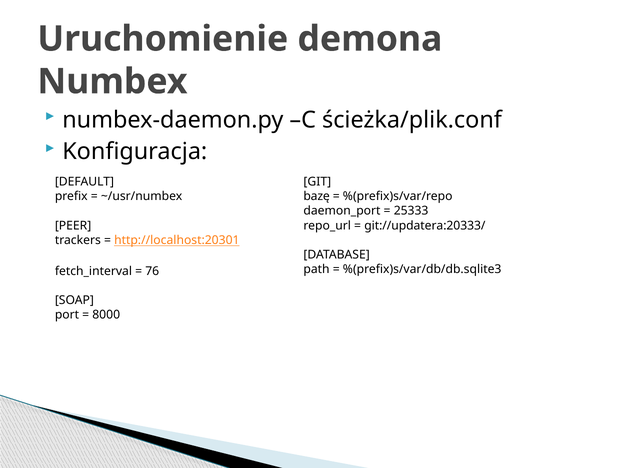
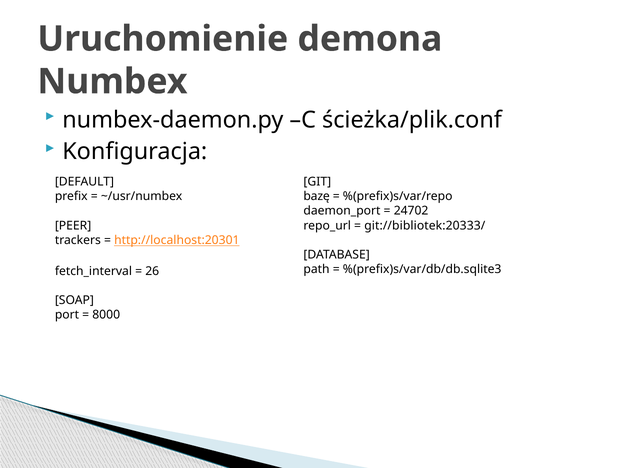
25333: 25333 -> 24702 (411, 211)
git://updatera:20333/: git://updatera:20333/ -> git://bibliotek:20333/ (425, 226)
76: 76 -> 26 (152, 271)
